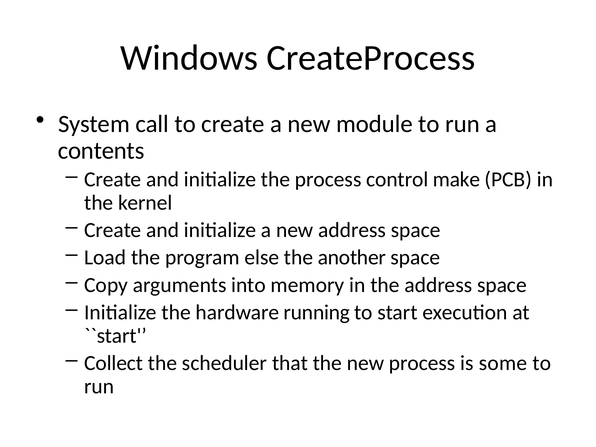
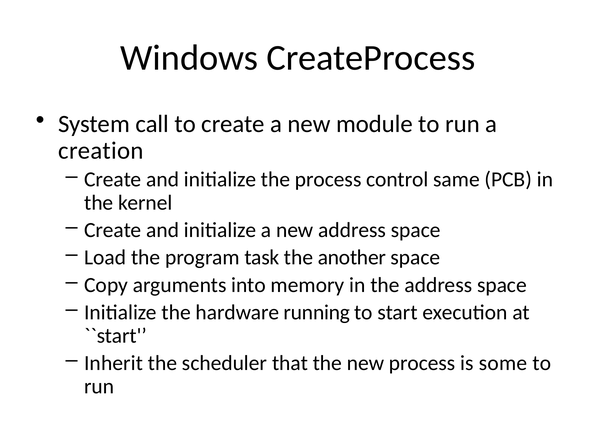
contents: contents -> creation (101, 151)
make: make -> same (456, 180)
else: else -> task (262, 258)
Collect: Collect -> Inherit (114, 363)
